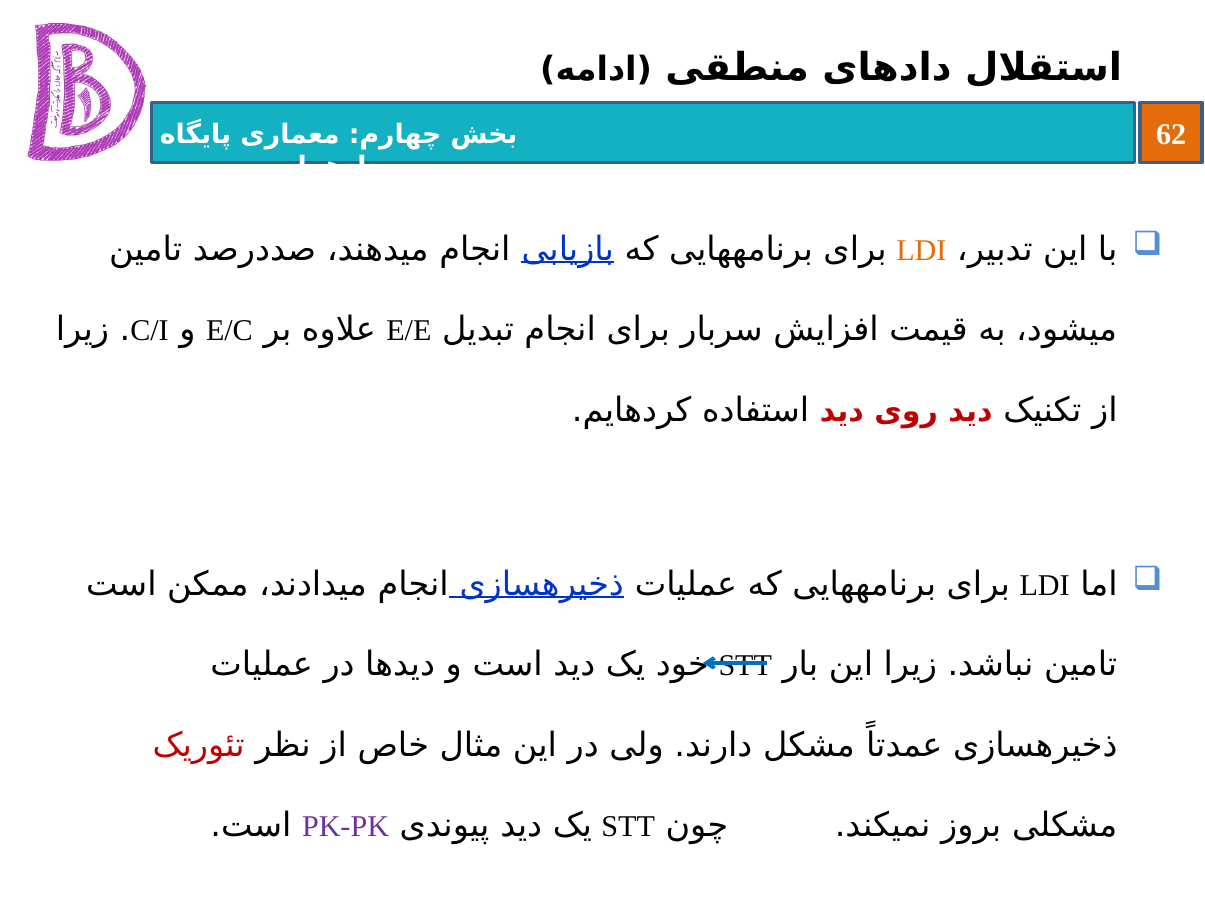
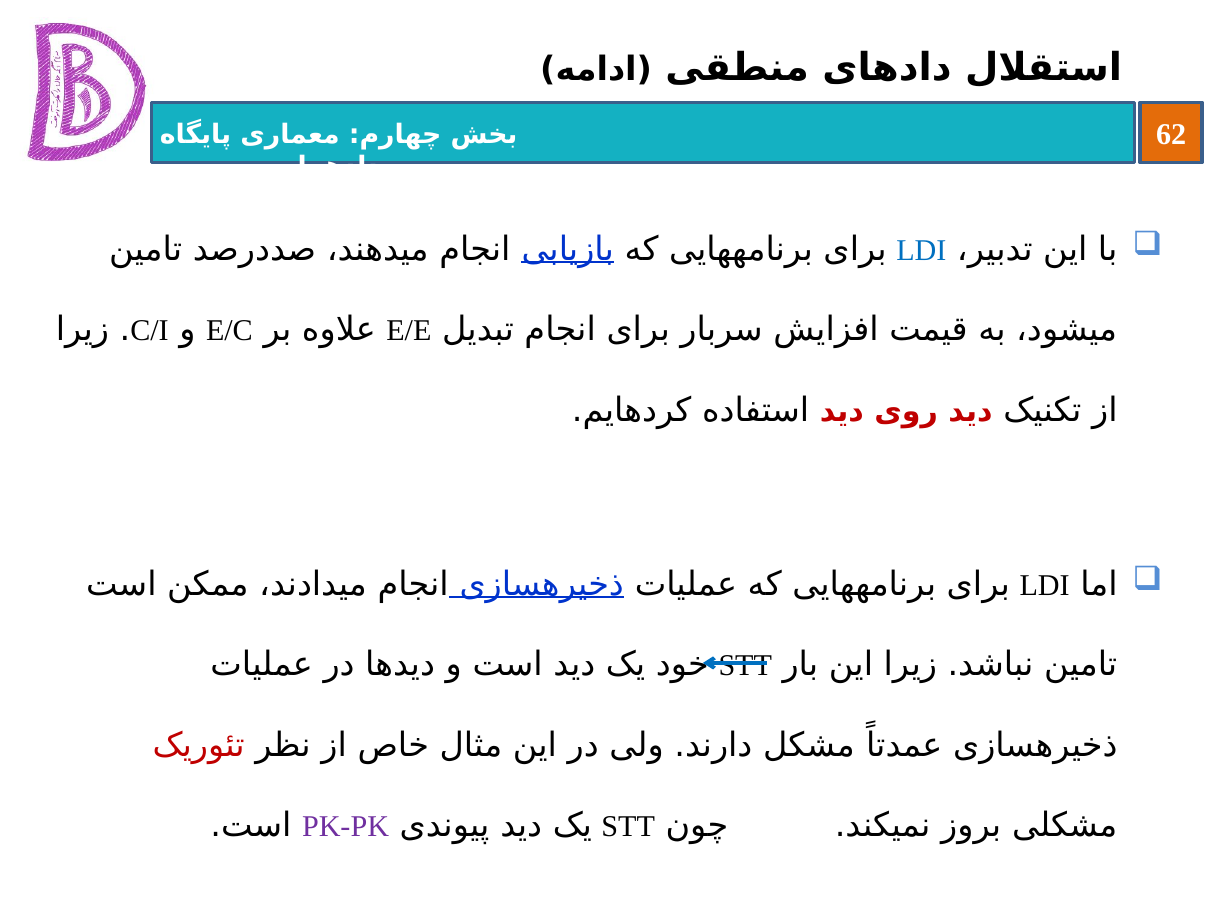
LDI colour: orange -> blue (921, 251)
